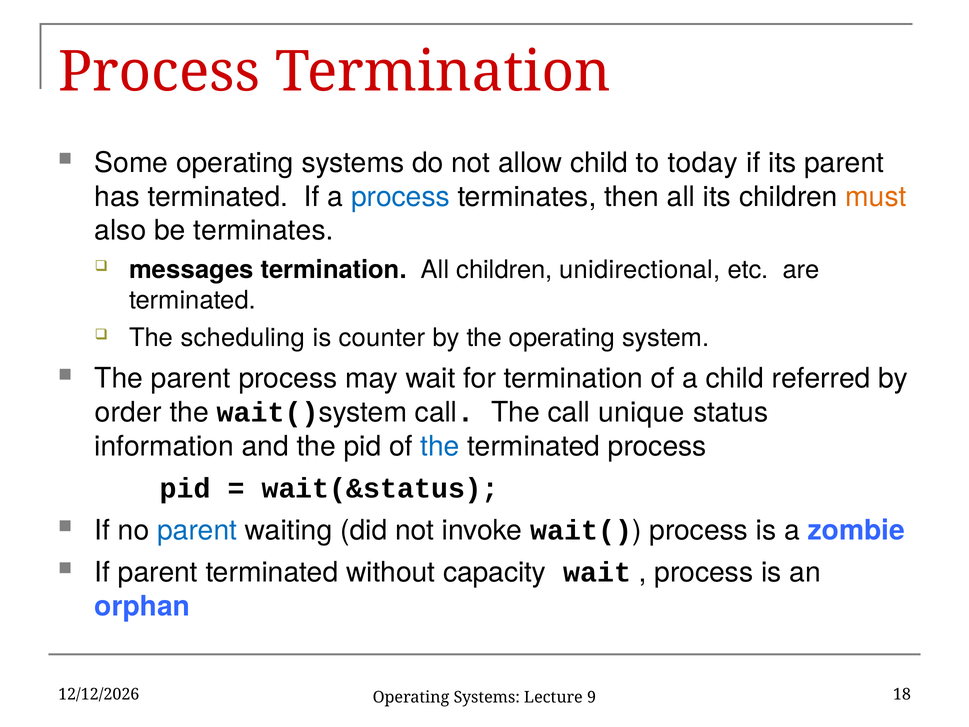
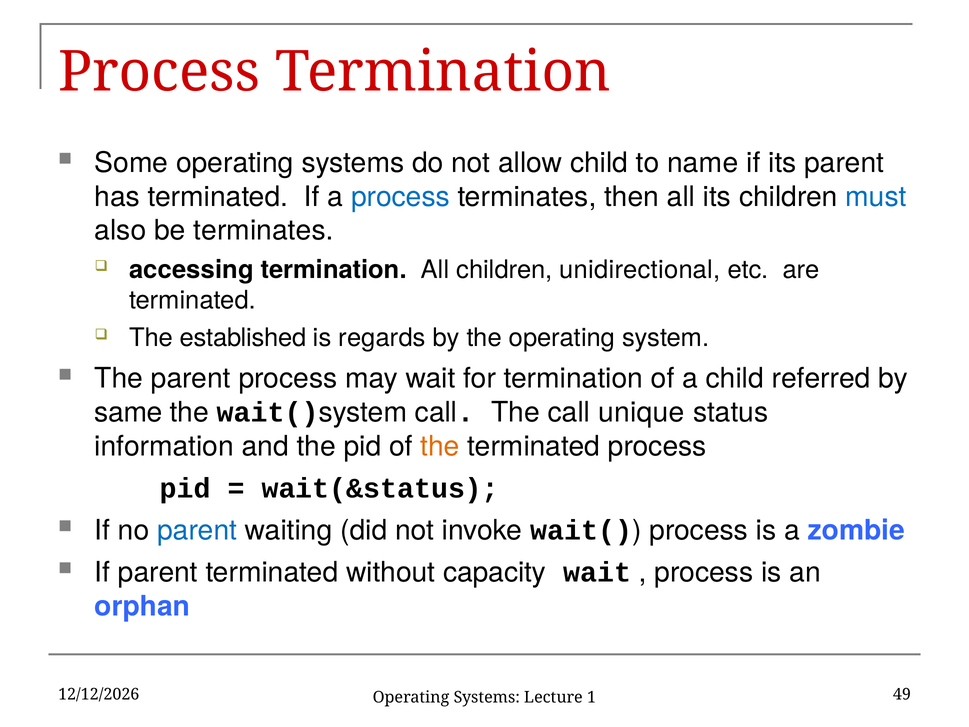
today: today -> name (703, 163)
must colour: orange -> blue (876, 197)
messages: messages -> accessing (191, 270)
scheduling: scheduling -> established (243, 338)
counter: counter -> regards (382, 338)
order: order -> same (128, 412)
the colour: blue -> orange (440, 446)
18: 18 -> 49 (902, 694)
9: 9 -> 1 (592, 697)
